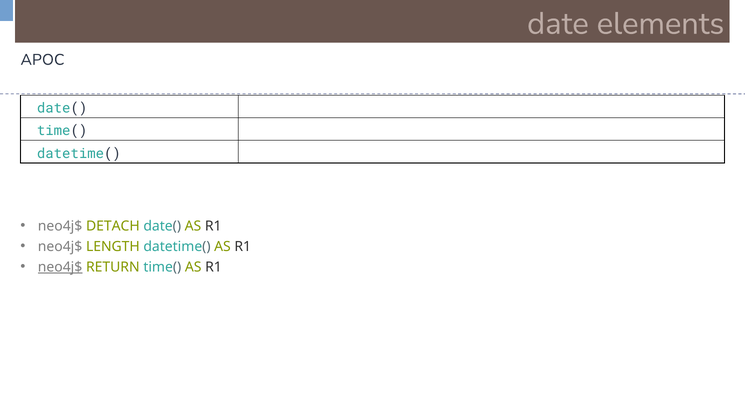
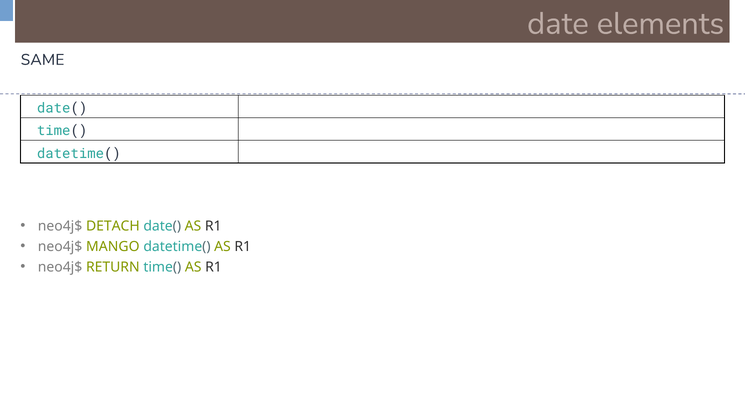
APOC: APOC -> SAME (43, 60)
LENGTH: LENGTH -> MANGO (113, 246)
neo4j$ underline: present -> none (60, 267)
